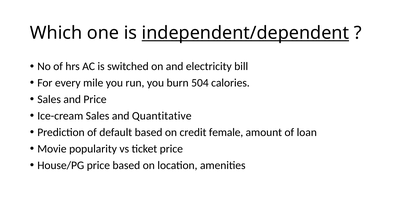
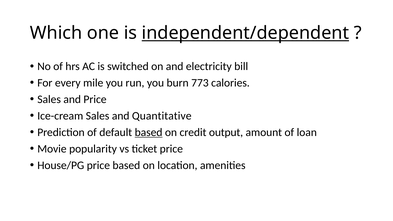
504: 504 -> 773 (200, 83)
based underline: none -> present (149, 132)
female: female -> output (226, 132)
